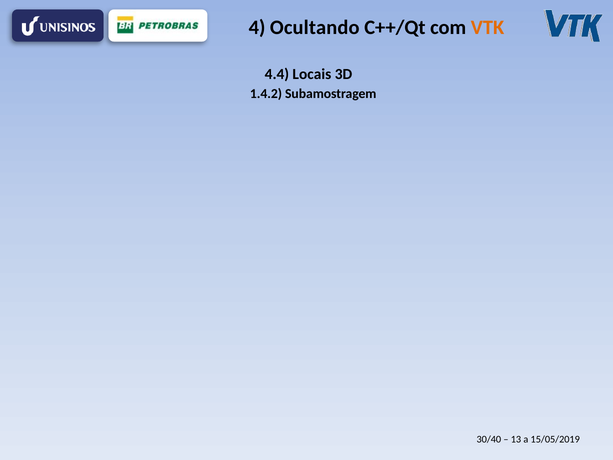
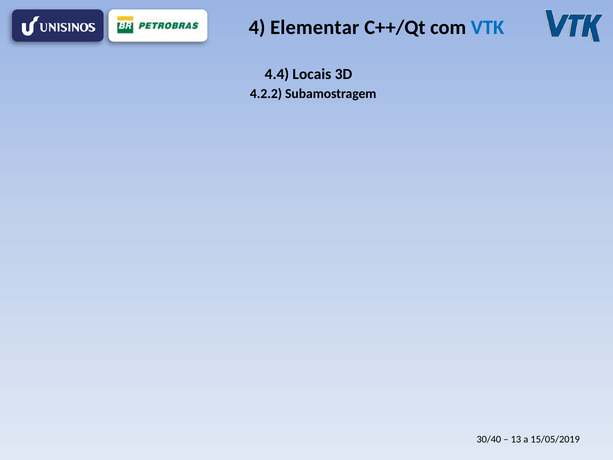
Ocultando: Ocultando -> Elementar (315, 28)
VTK colour: orange -> blue (488, 28)
1.4.2: 1.4.2 -> 4.2.2 (266, 94)
